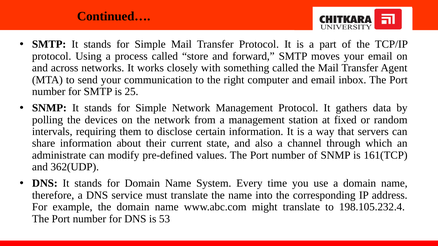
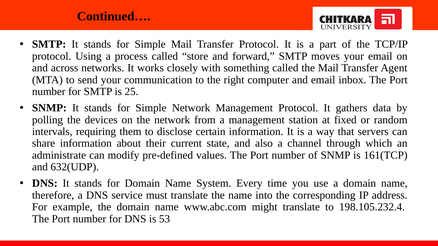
362(UDP: 362(UDP -> 632(UDP (75, 167)
